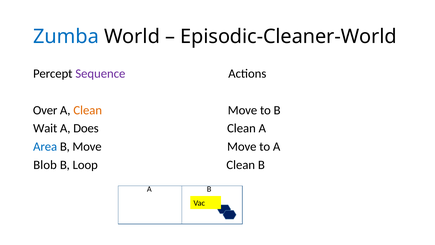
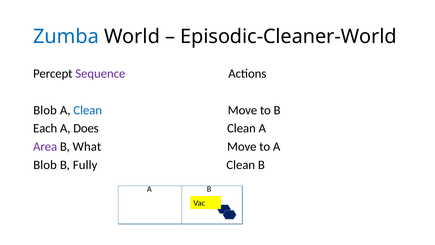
Over: Over -> Blob (45, 110)
Clean colour: orange -> blue (88, 110)
Wait: Wait -> Each (45, 128)
Area colour: blue -> purple (45, 147)
B Move: Move -> What (87, 147)
Loop: Loop -> Fully (85, 165)
